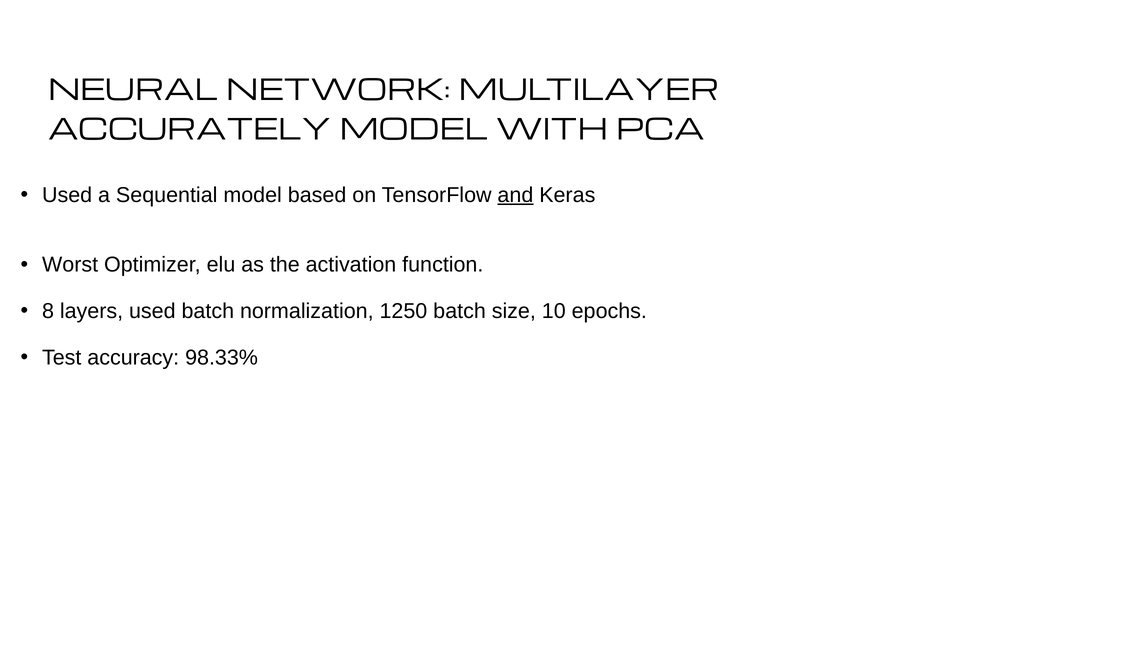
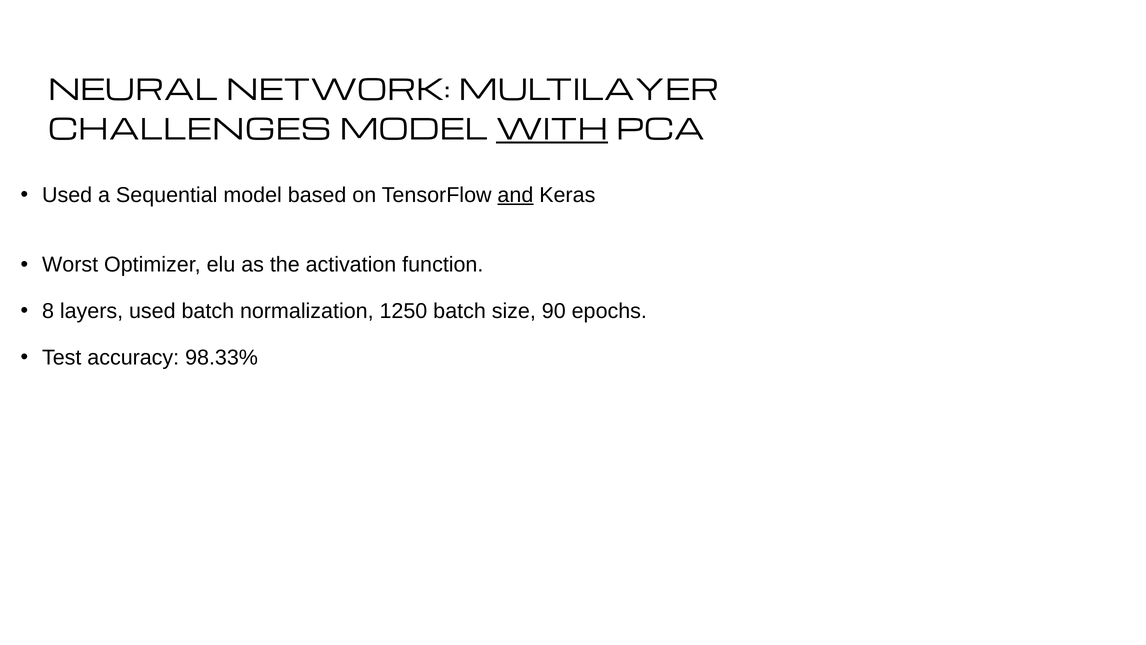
ACCURATELY: ACCURATELY -> CHALLENGES (190, 130)
WITH underline: none -> present (552, 130)
10: 10 -> 90 (554, 311)
